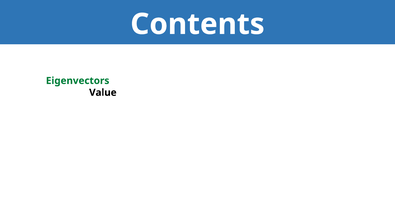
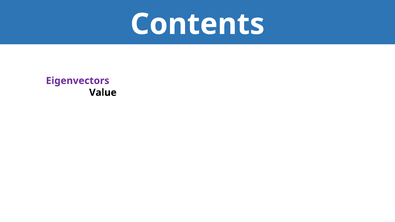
Eigenvectors colour: green -> purple (78, 81)
